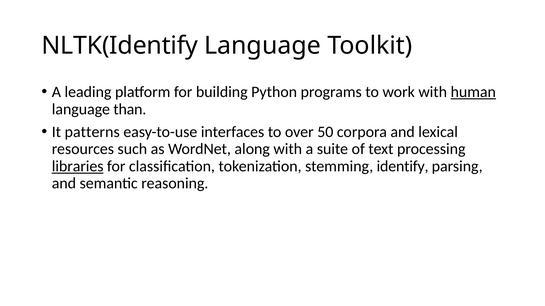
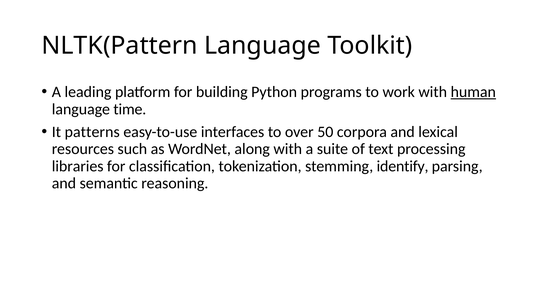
NLTK(Identify: NLTK(Identify -> NLTK(Pattern (120, 46)
than: than -> time (130, 109)
libraries underline: present -> none (78, 167)
